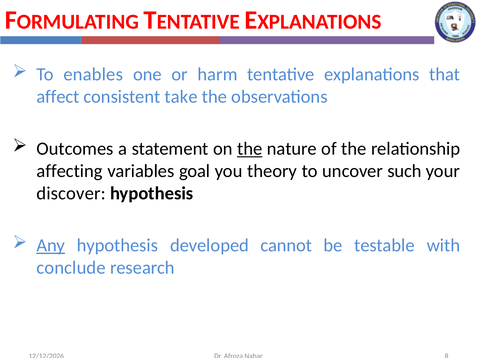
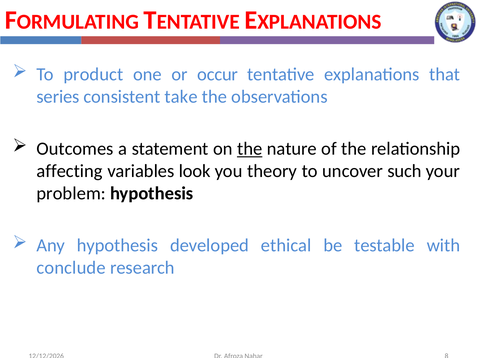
enables: enables -> product (93, 74)
harm: harm -> occur (218, 74)
affect: affect -> series (58, 97)
goal: goal -> look (195, 171)
discover: discover -> problem (71, 193)
Any underline: present -> none (51, 245)
cannot: cannot -> ethical (286, 245)
